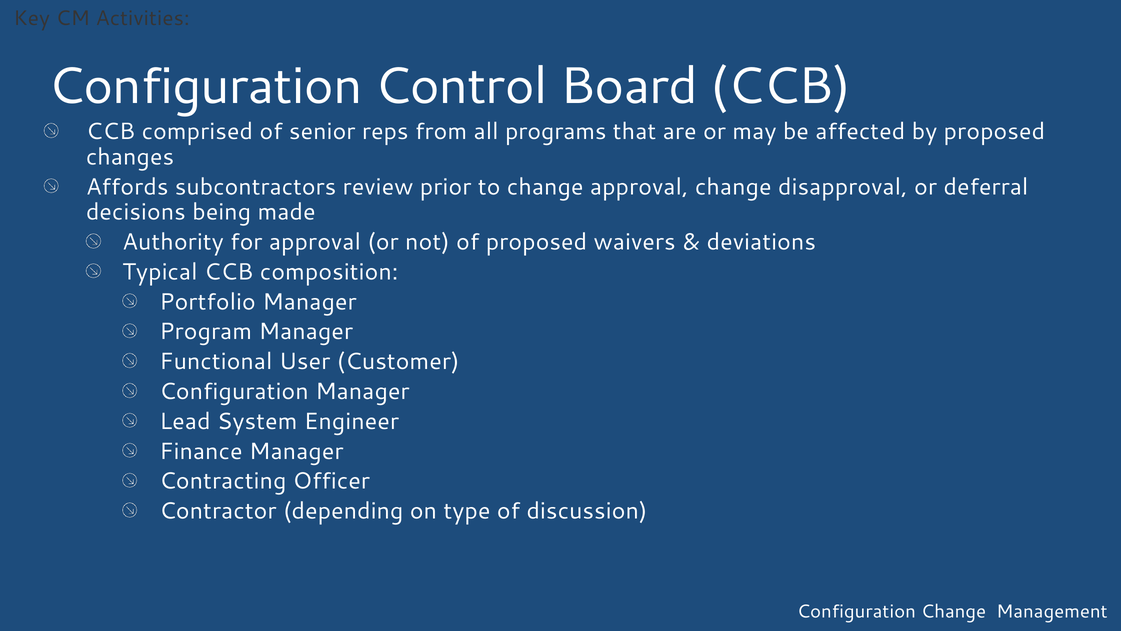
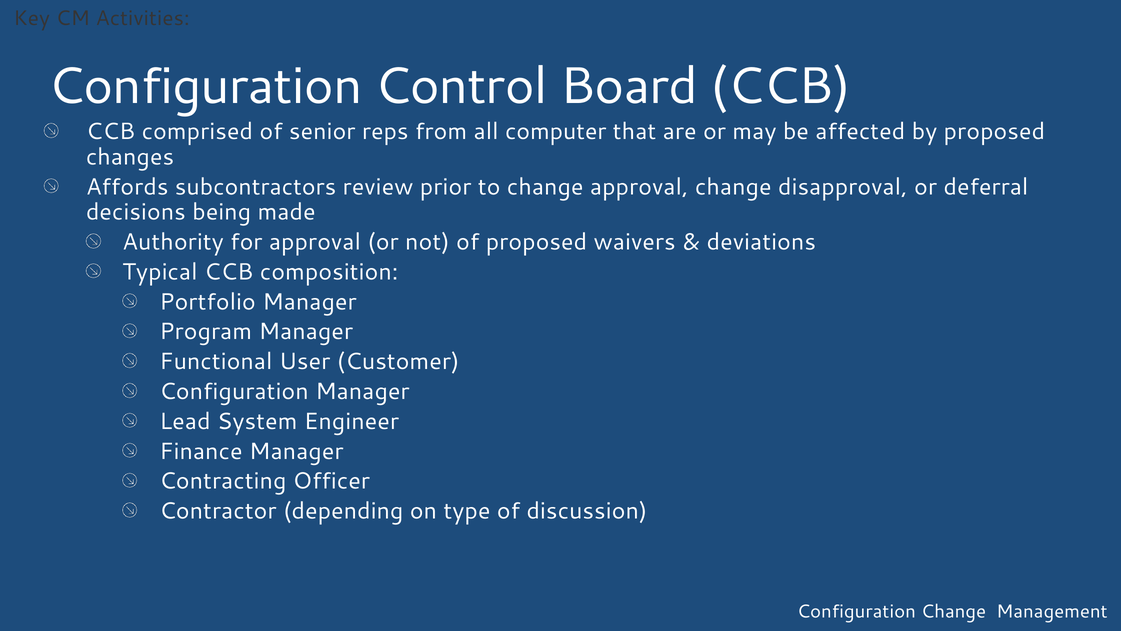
programs: programs -> computer (556, 132)
